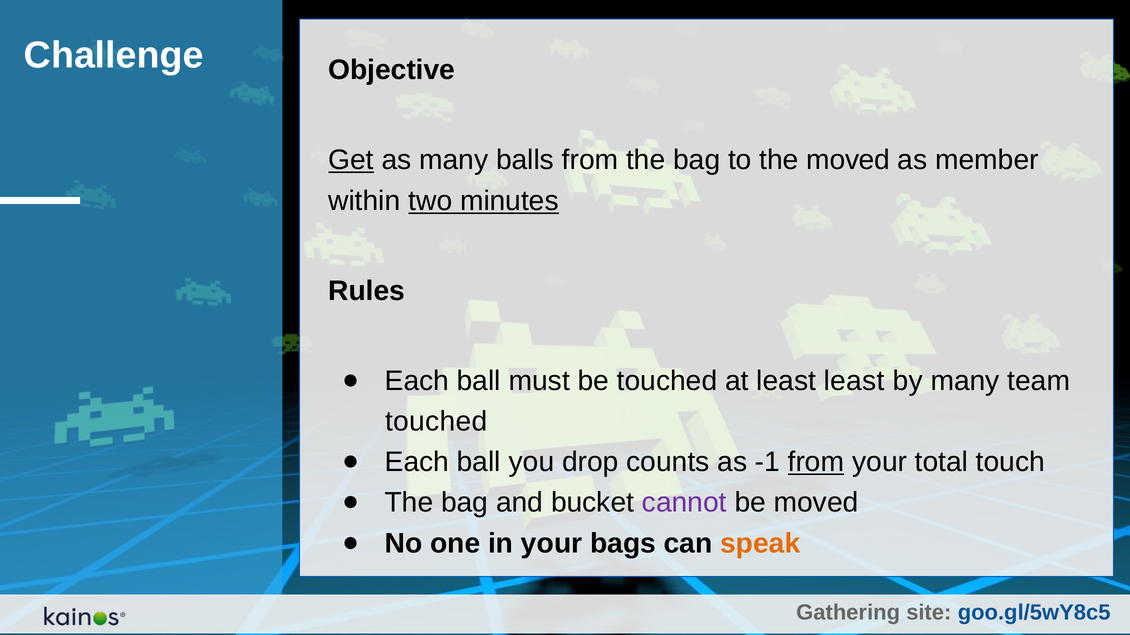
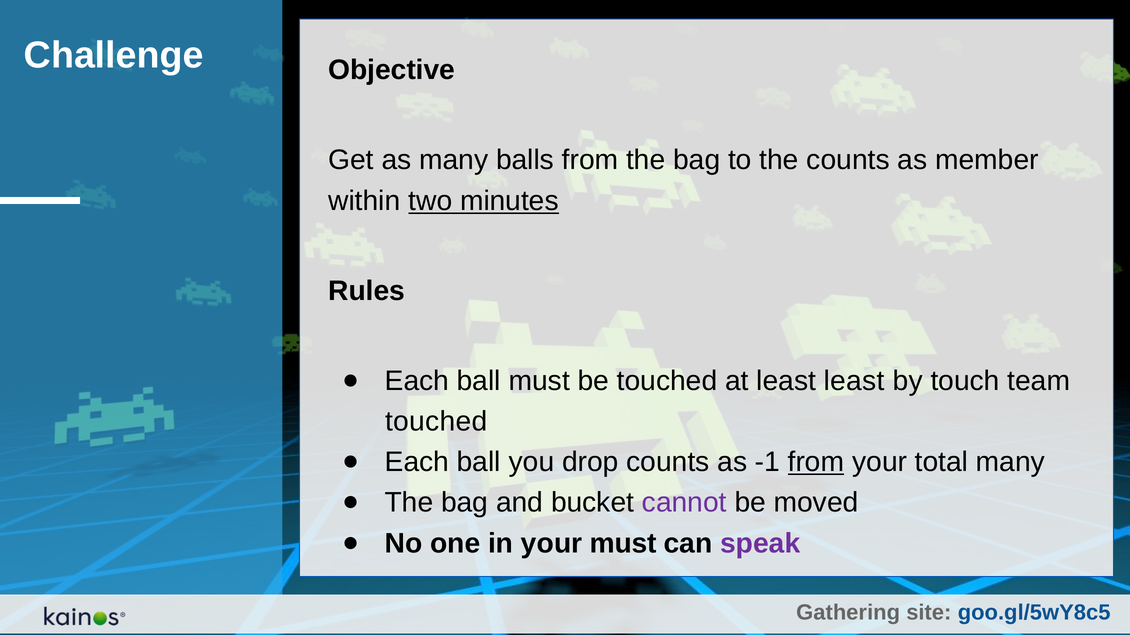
Get underline: present -> none (351, 160)
the moved: moved -> counts (848, 160)
by many: many -> touch (965, 381)
total touch: touch -> many (1010, 463)
your bags: bags -> must (623, 544)
speak colour: orange -> purple (760, 544)
